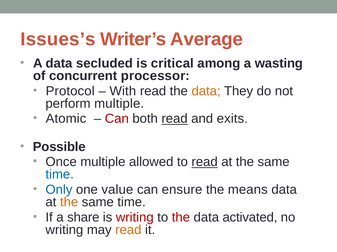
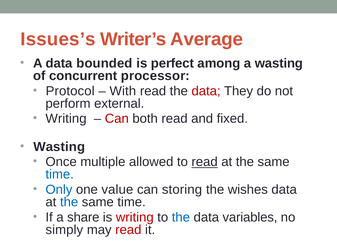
secluded: secluded -> bounded (104, 64)
critical: critical -> perfect (172, 64)
data colour: orange -> red (206, 91)
perform multiple: multiple -> external (119, 104)
Atomic: Atomic -> Writing (66, 119)
read underline: present -> none (175, 119)
exits: exits -> fixed (231, 119)
Possible: Possible -> Wasting (59, 147)
ensure: ensure -> storing (182, 190)
means: means -> wishes (248, 190)
the colour: orange -> blue (69, 203)
the colour: red -> blue (181, 218)
activated: activated -> variables (250, 218)
writing: writing -> simply (64, 230)
read colour: orange -> red (128, 230)
